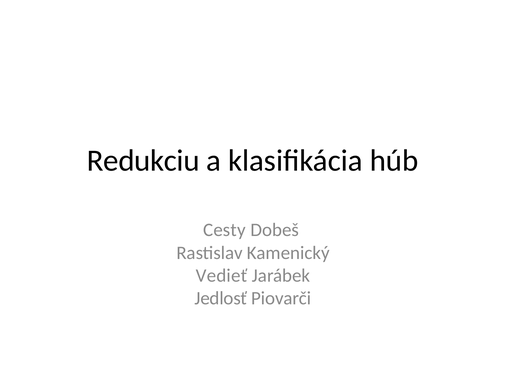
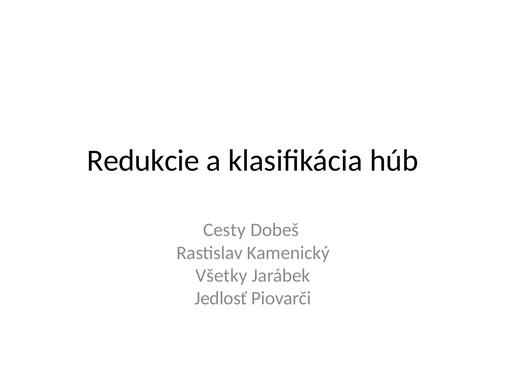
Redukciu: Redukciu -> Redukcie (143, 161)
Vedieť: Vedieť -> Všetky (222, 276)
